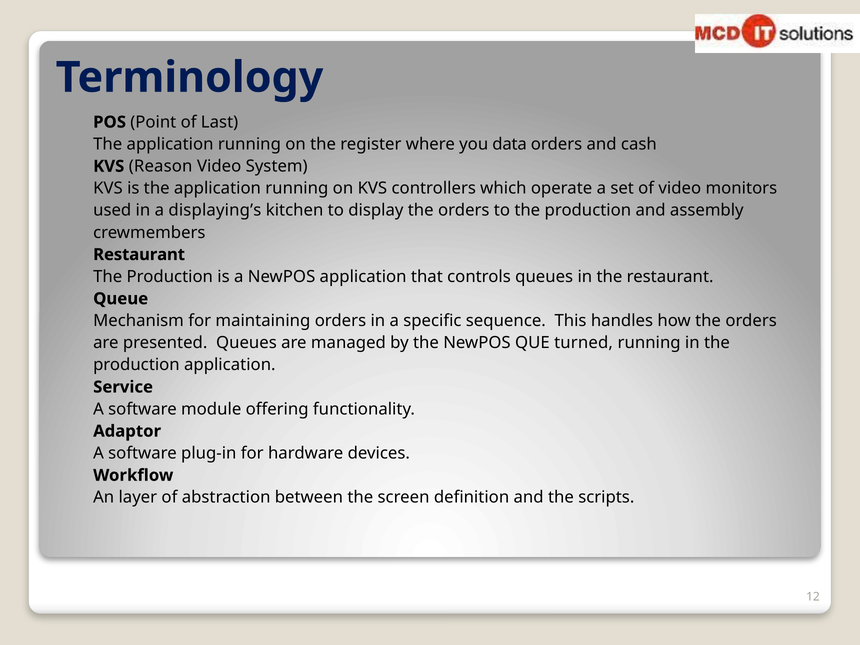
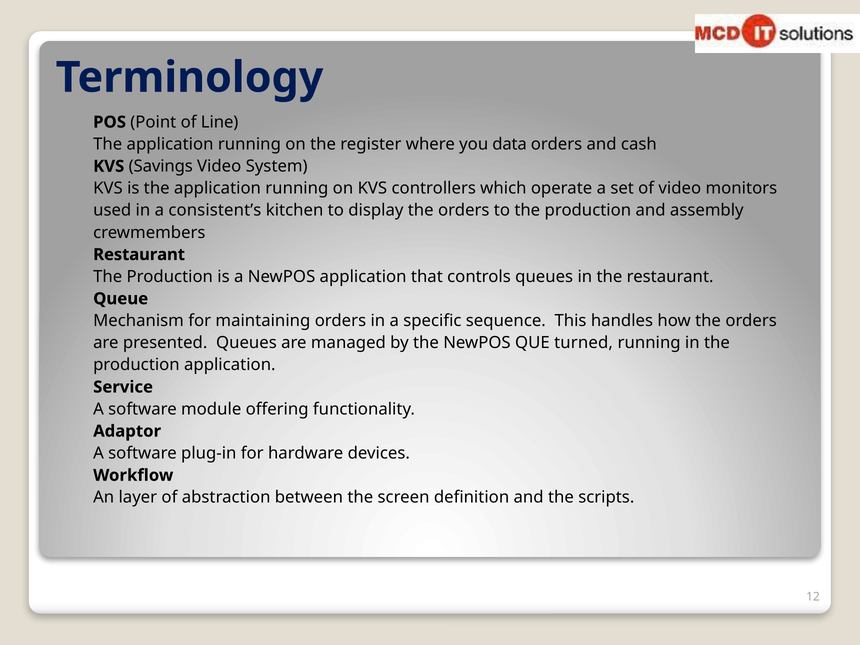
Last: Last -> Line (220, 122)
Reason: Reason -> Savings (161, 166)
displaying’s: displaying’s -> consistent’s (215, 210)
